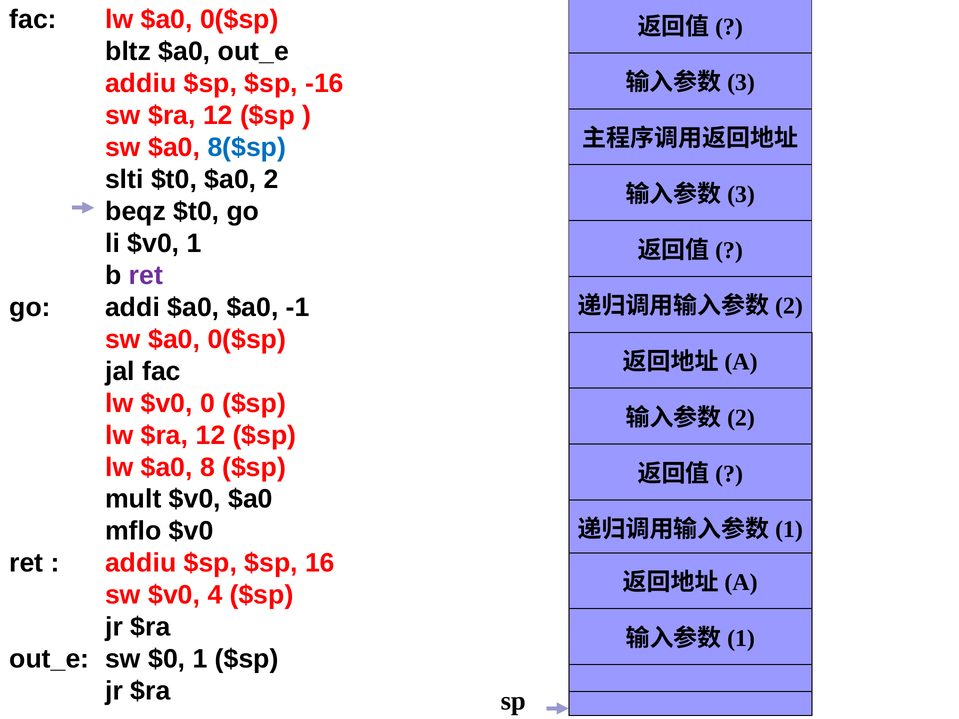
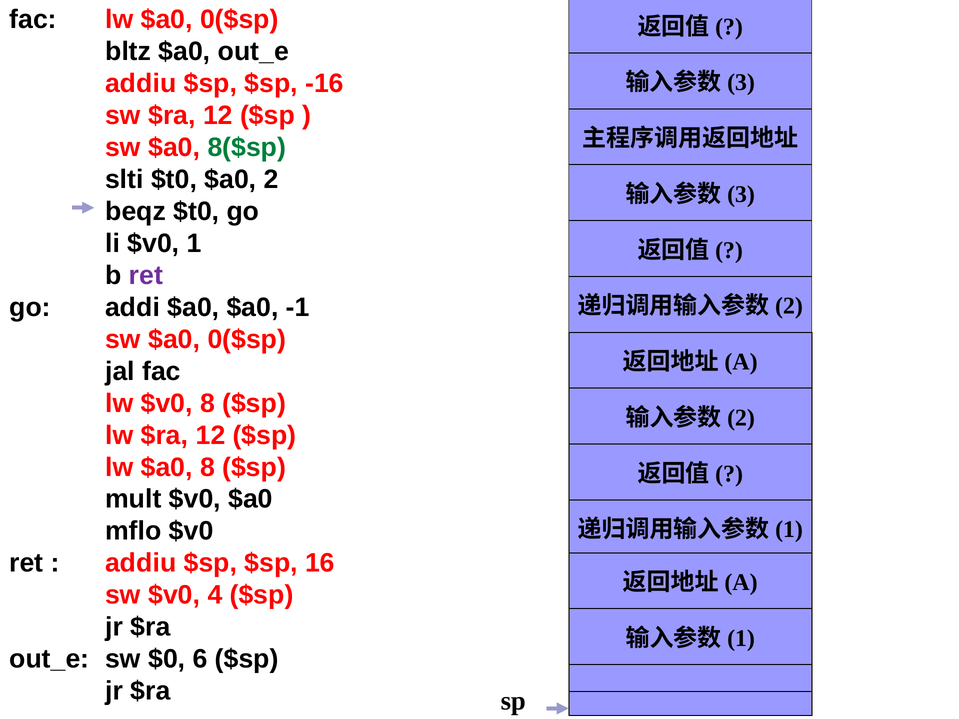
8($sp colour: blue -> green (247, 148)
$v0 0: 0 -> 8 (208, 403)
$0 1: 1 -> 6 (200, 659)
